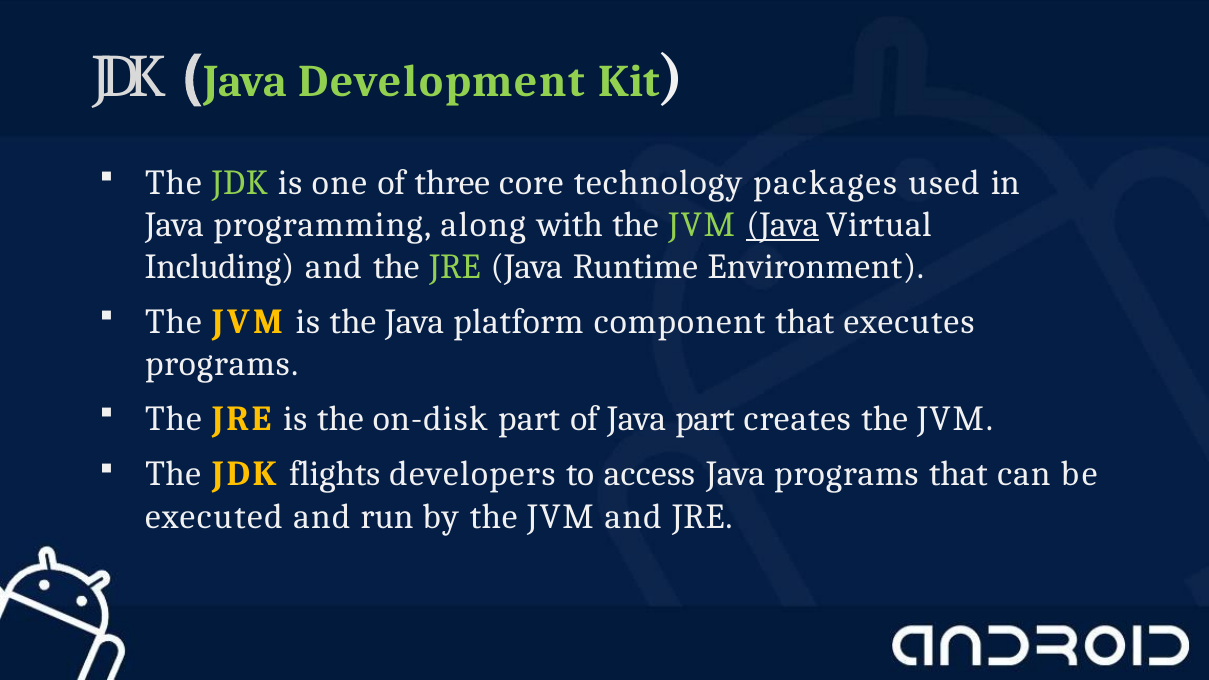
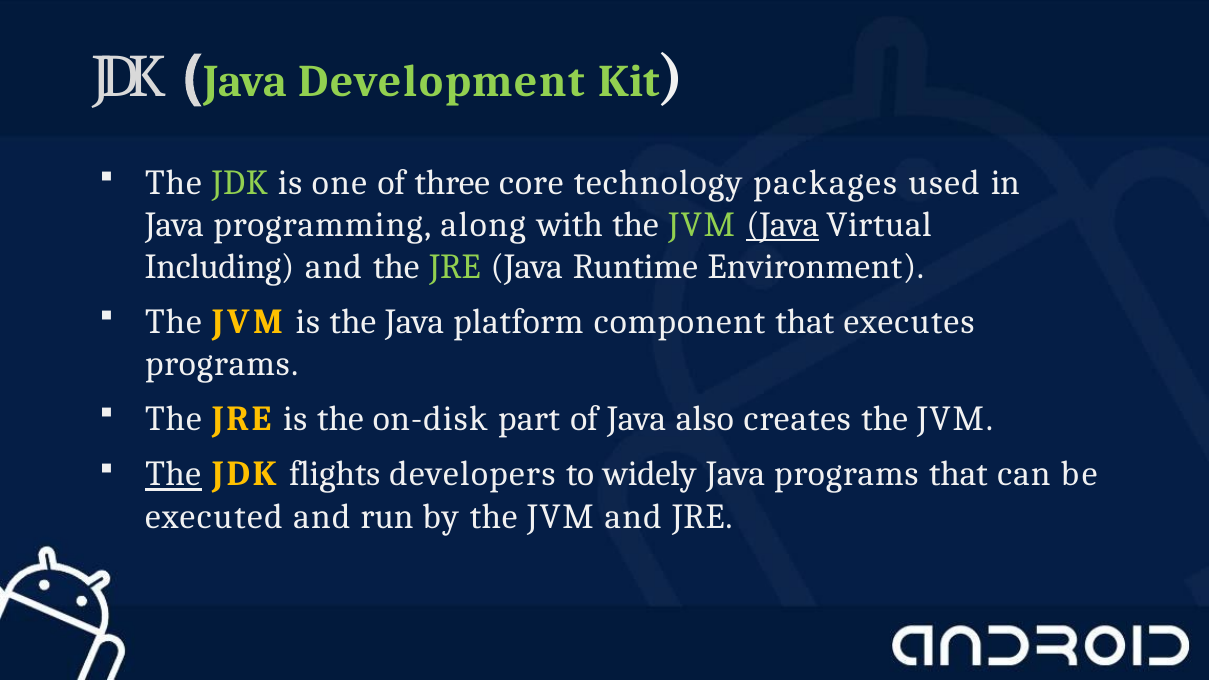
Java part: part -> also (705, 419)
The underline: none -> present (173, 474)
access: access -> widely (650, 474)
